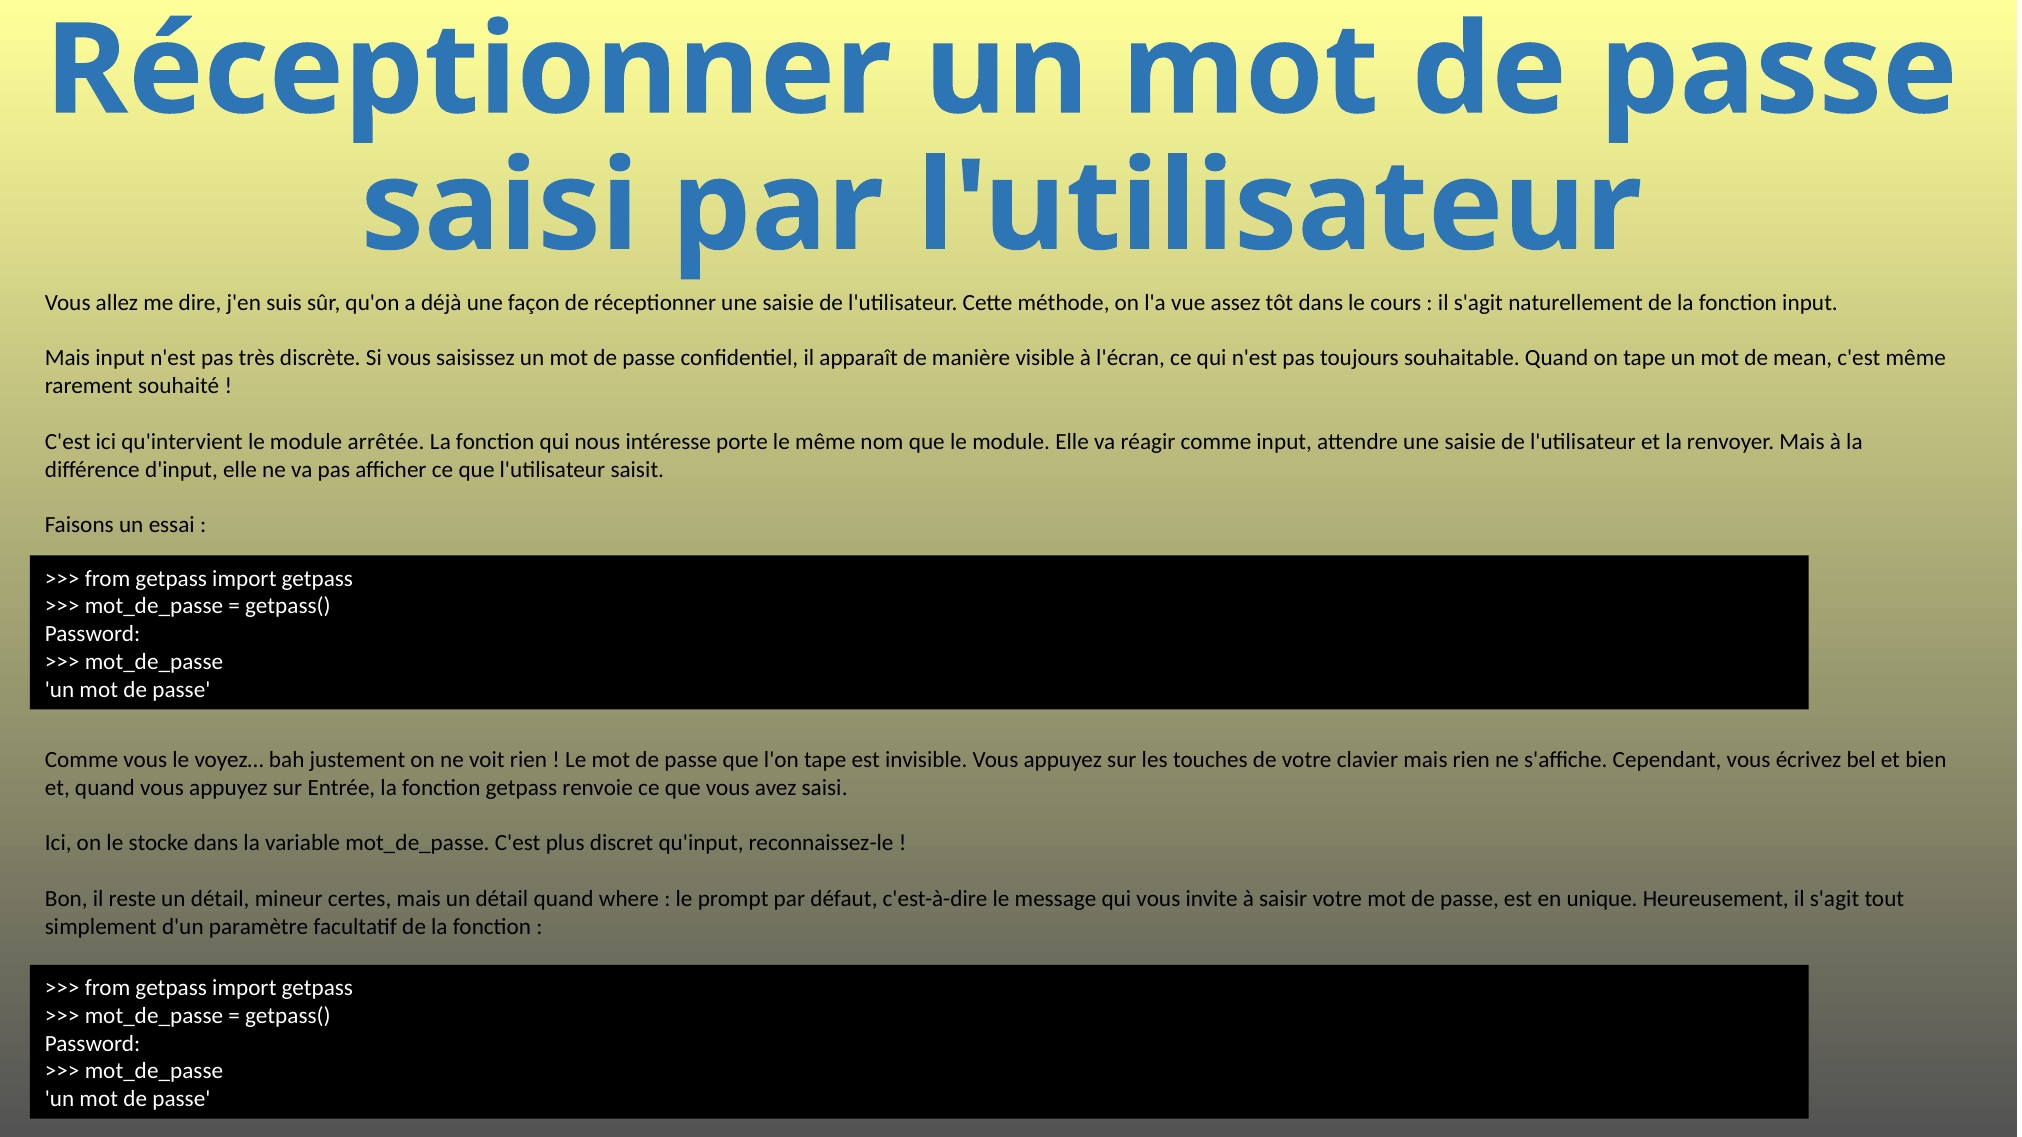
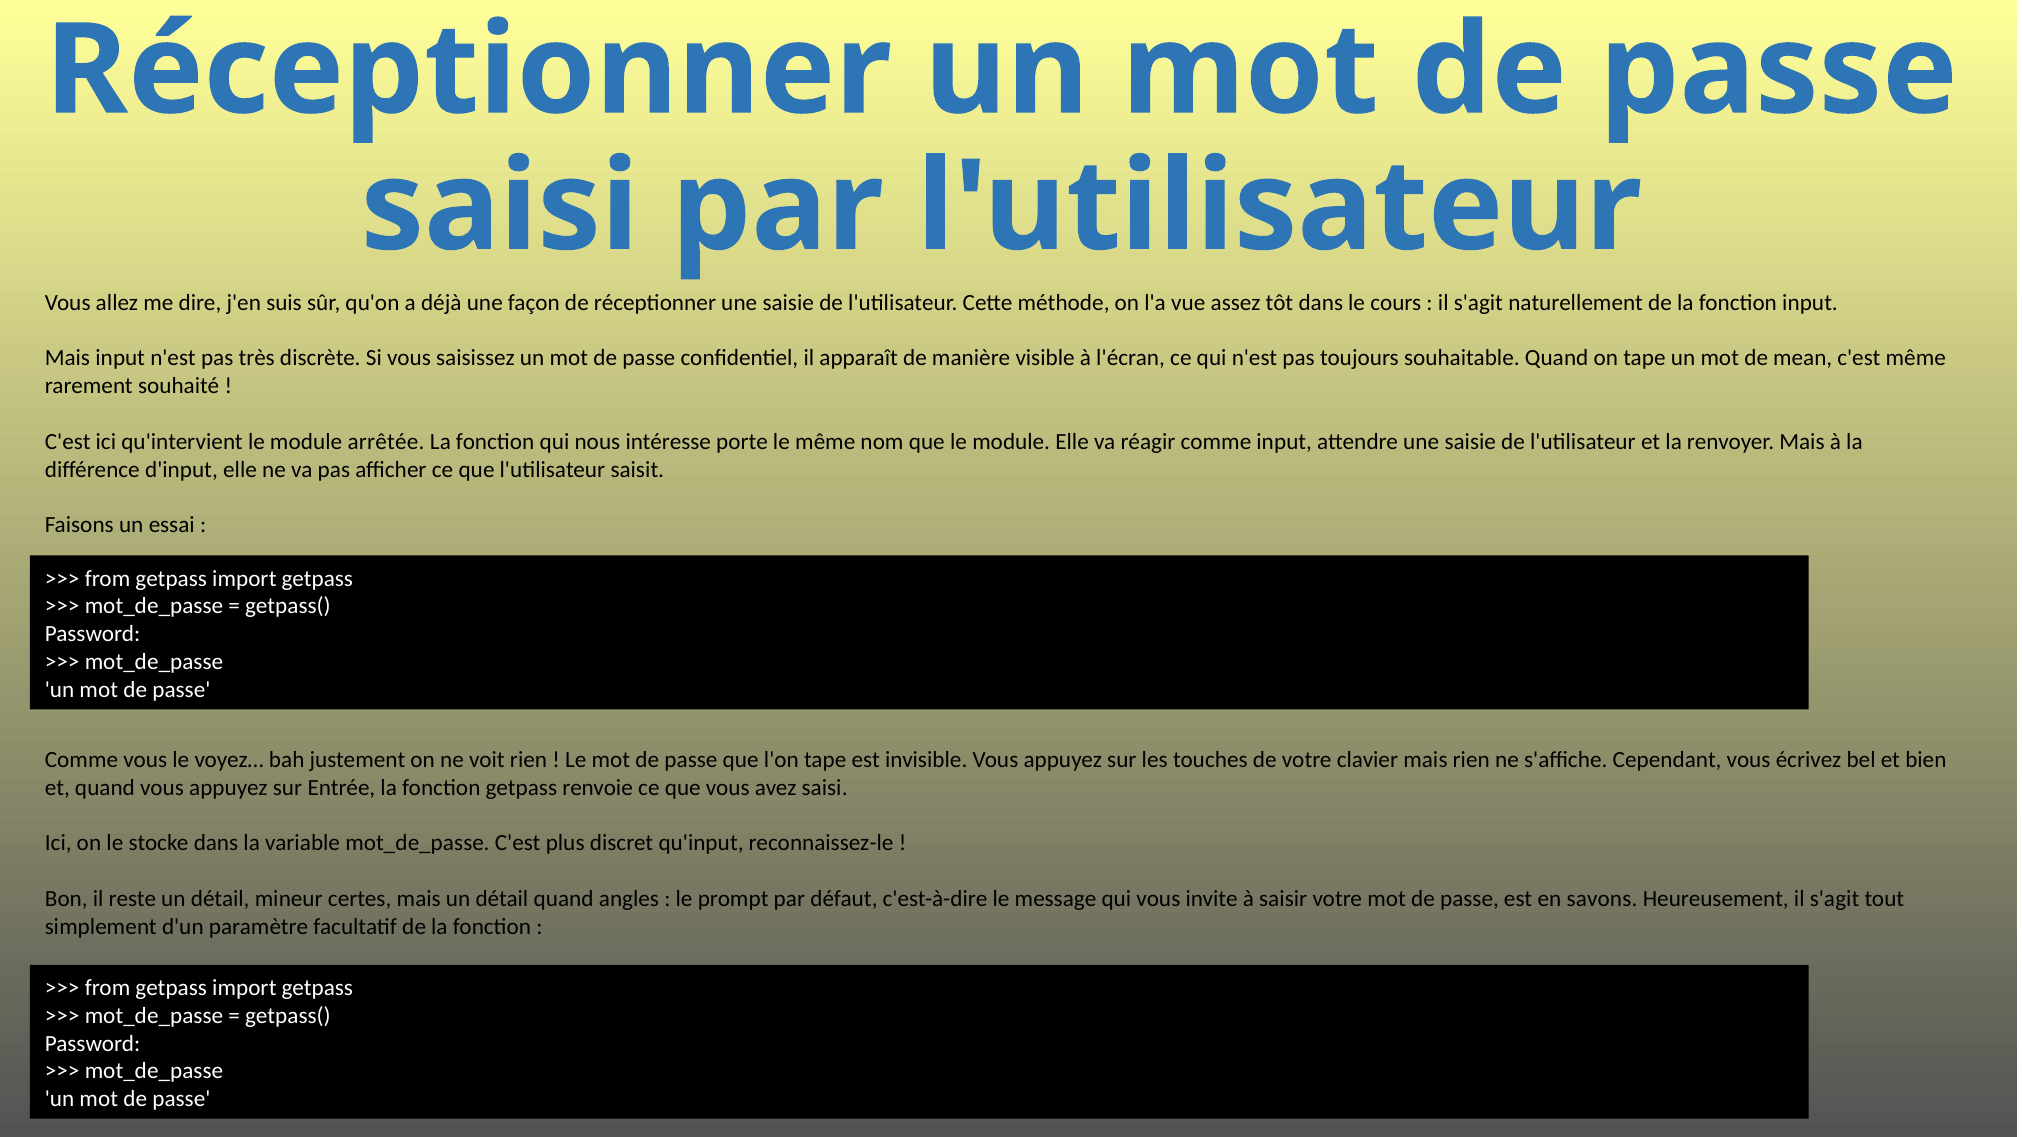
where: where -> angles (629, 899)
unique: unique -> savons (1602, 899)
